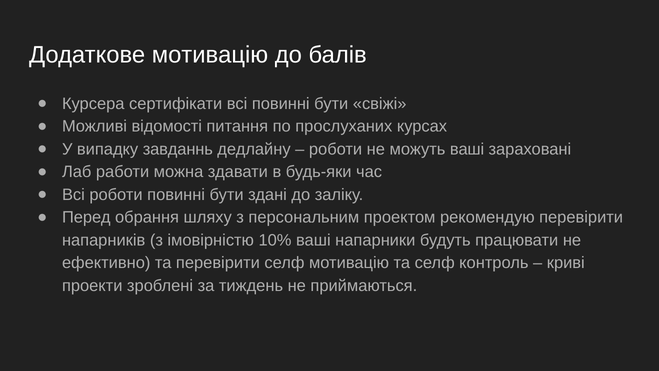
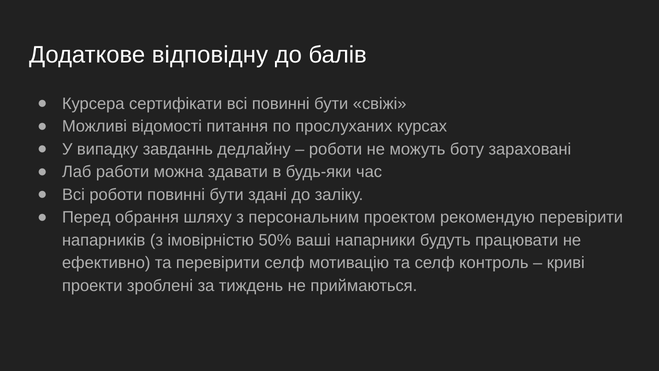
Додаткове мотивацію: мотивацію -> відповідну (210, 55)
можуть ваші: ваші -> боту (467, 149)
10%: 10% -> 50% (275, 240)
